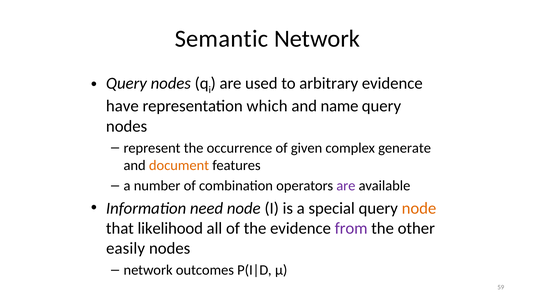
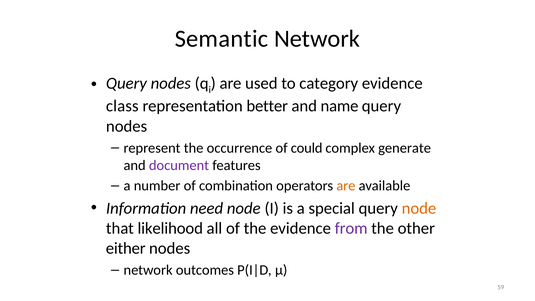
arbitrary: arbitrary -> category (329, 83)
have: have -> class (122, 106)
which: which -> better (267, 106)
given: given -> could (307, 148)
document colour: orange -> purple (179, 165)
are colour: purple -> orange (346, 186)
easily: easily -> either (126, 248)
